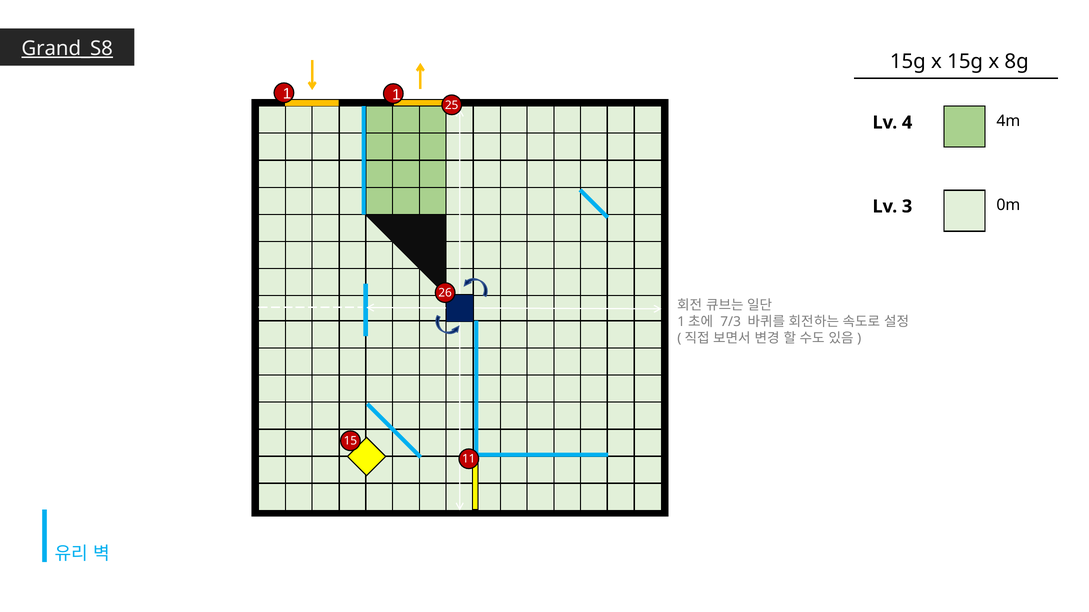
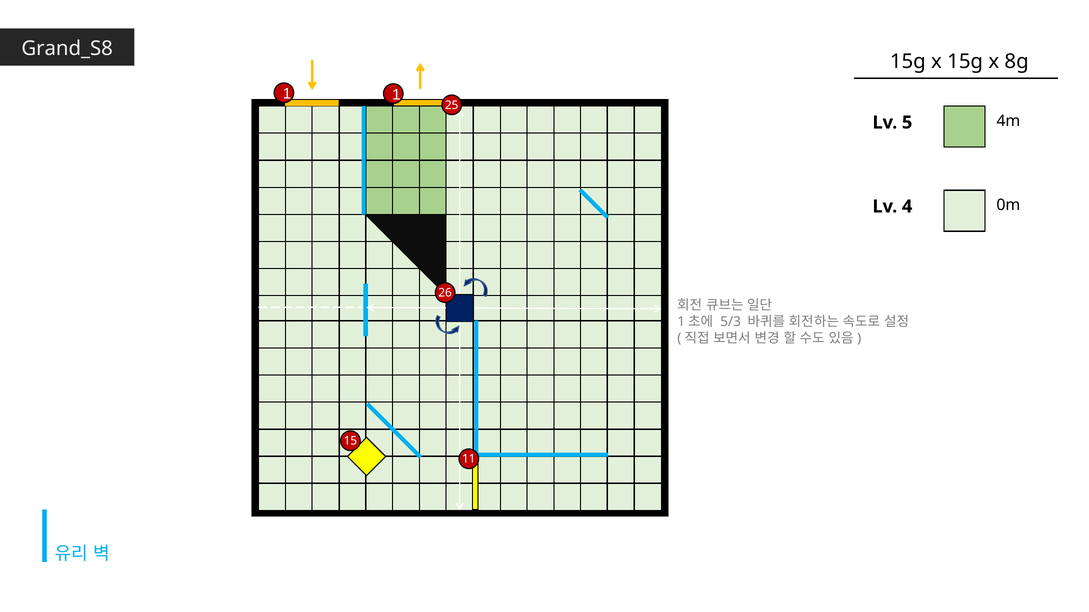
Grand_S8 underline: present -> none (67, 49)
4: 4 -> 5 (907, 123)
3: 3 -> 4 (907, 207)
7/3: 7/3 -> 5/3 (731, 322)
